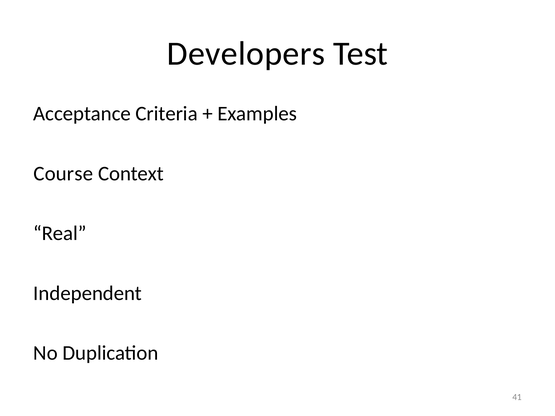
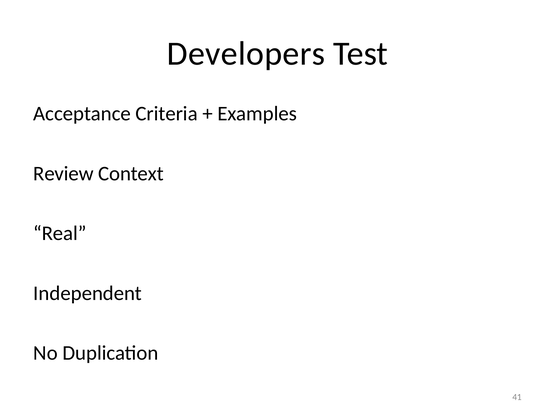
Course: Course -> Review (63, 174)
